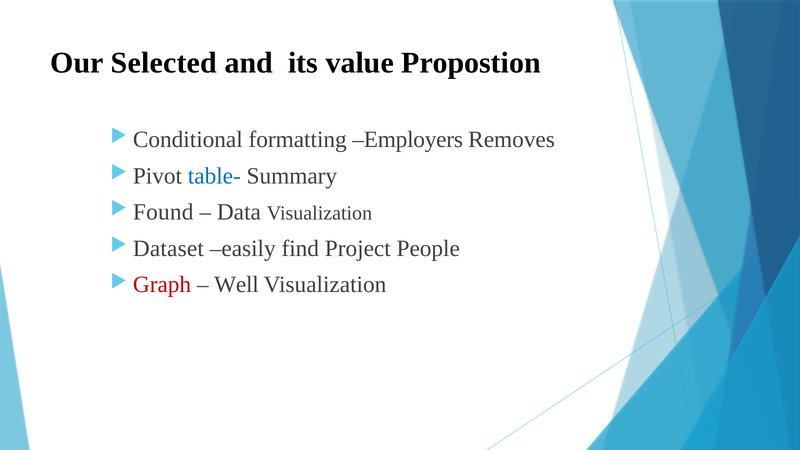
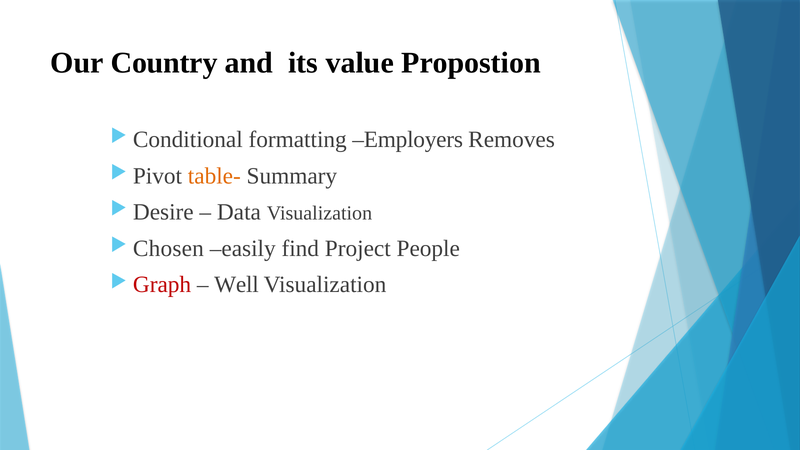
Selected: Selected -> Country (164, 63)
table- colour: blue -> orange (214, 176)
Found: Found -> Desire (163, 212)
Dataset: Dataset -> Chosen (168, 248)
